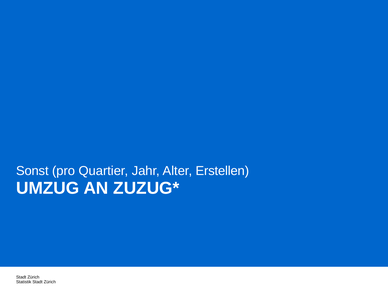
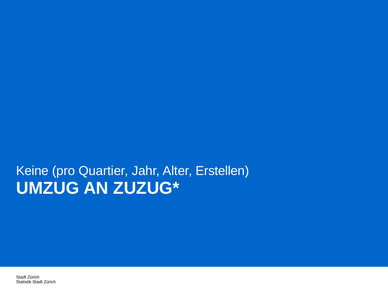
Sonst: Sonst -> Keine (32, 171)
